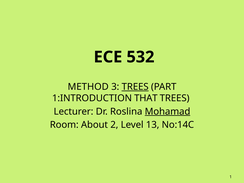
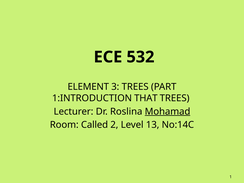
METHOD: METHOD -> ELEMENT (88, 87)
TREES underline: present -> none (135, 87)
About: About -> Called (95, 125)
